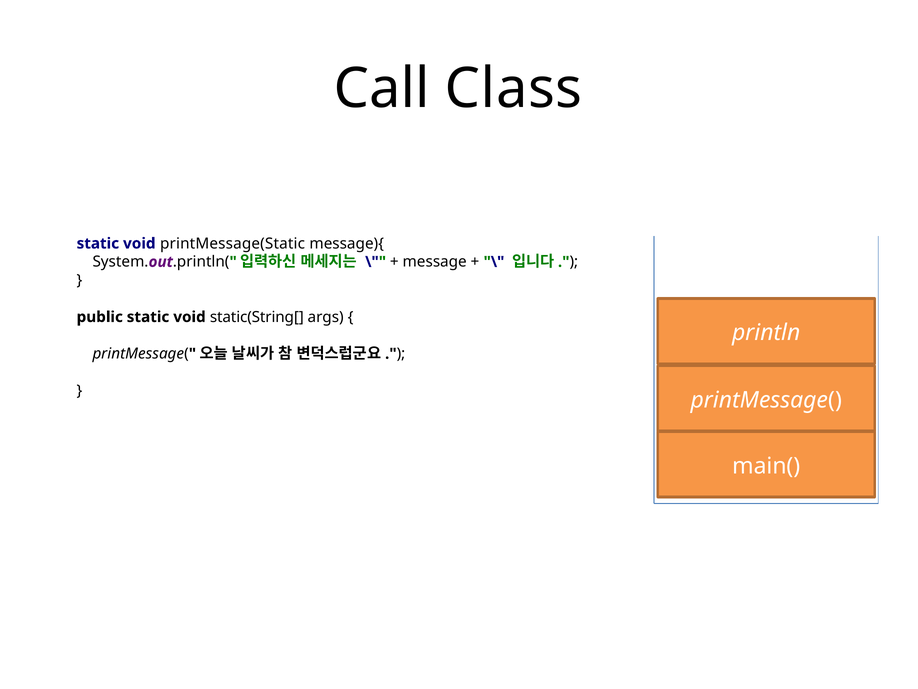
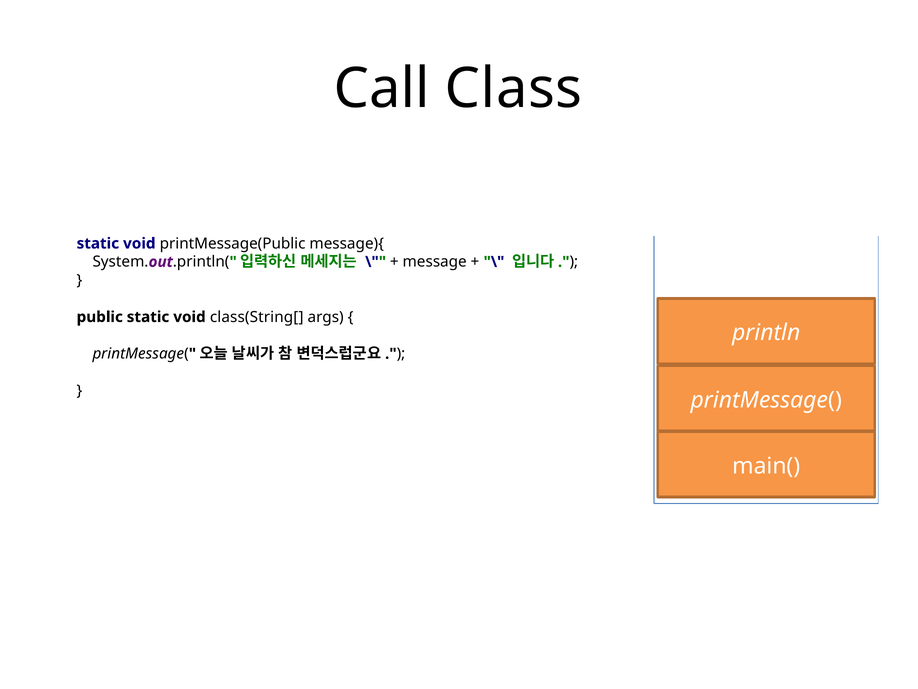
printMessage(Static: printMessage(Static -> printMessage(Public (233, 243)
static(String[: static(String[ -> class(String[ (257, 317)
